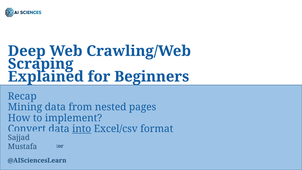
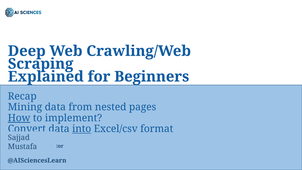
How underline: none -> present (19, 118)
